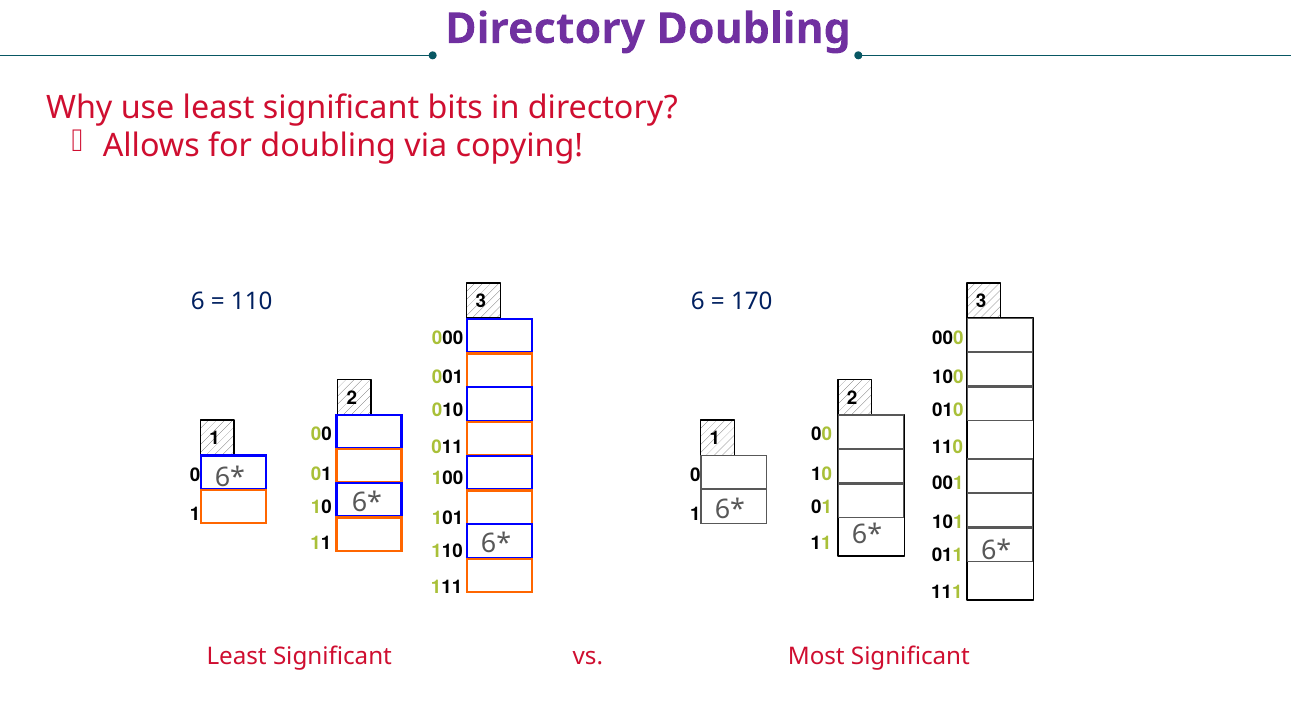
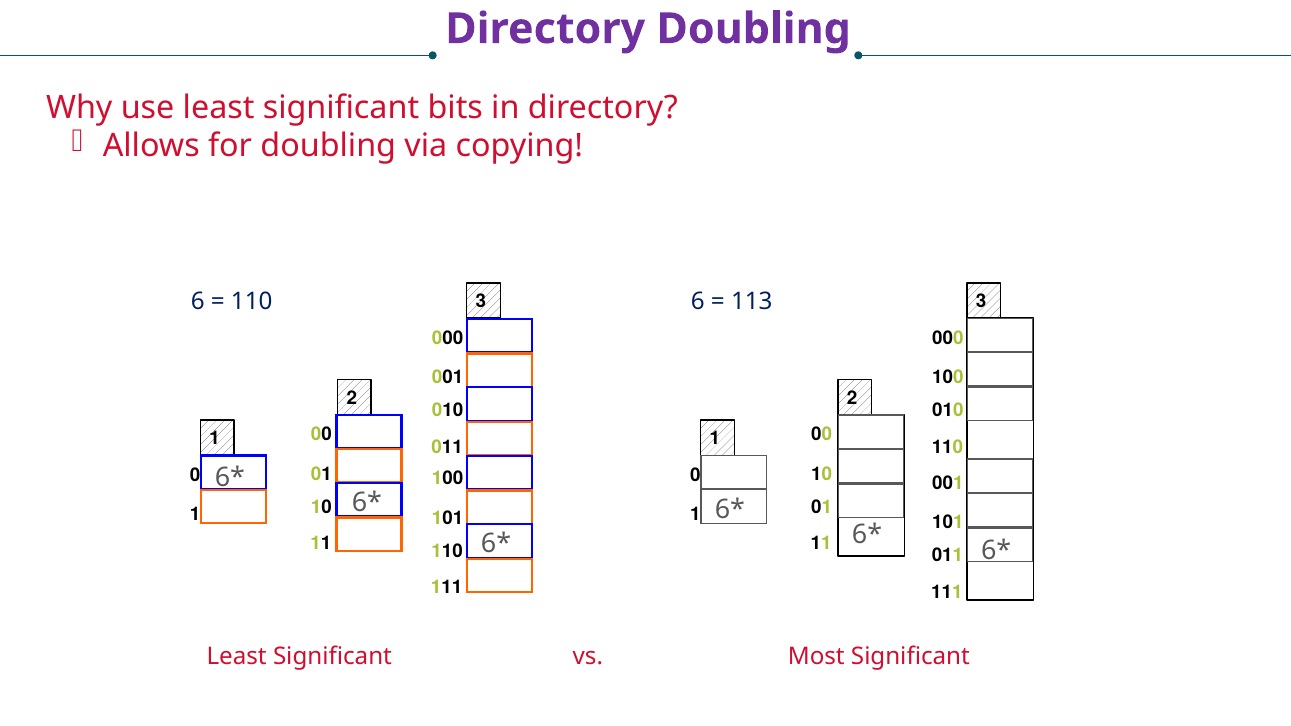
170: 170 -> 113 (752, 302)
